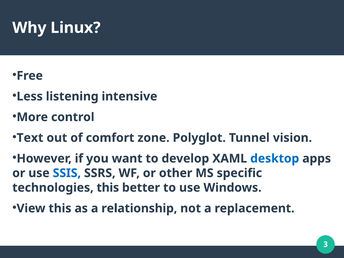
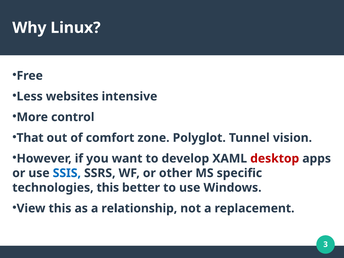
listening: listening -> websites (72, 96)
Text: Text -> That (30, 138)
desktop colour: blue -> red (275, 158)
